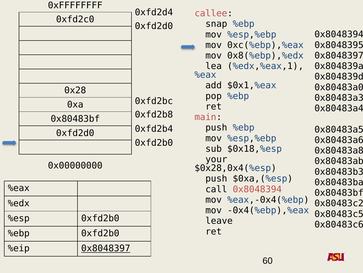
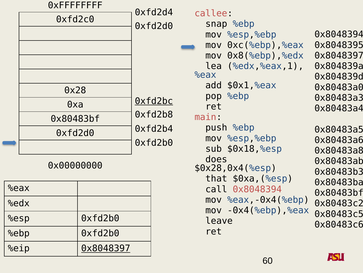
0xfd2bc underline: none -> present (154, 101)
your: your -> does (216, 159)
push: push -> that (216, 178)
